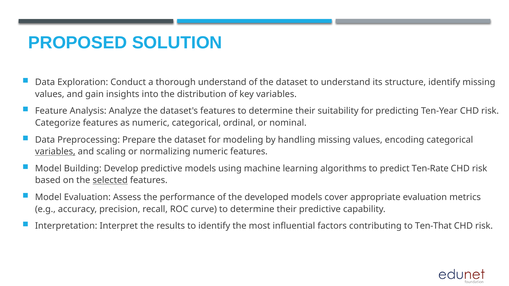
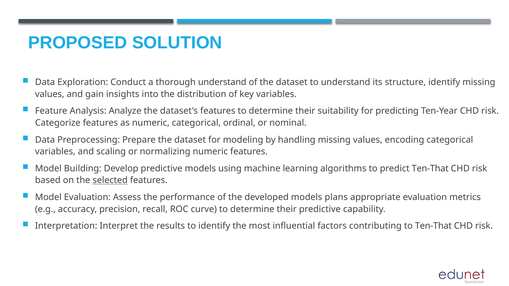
variables underline: present -> none (55, 152)
predict Ten-Rate: Ten-Rate -> Ten-That (430, 169)
cover: cover -> plans (336, 197)
